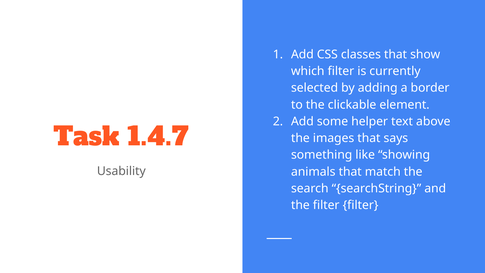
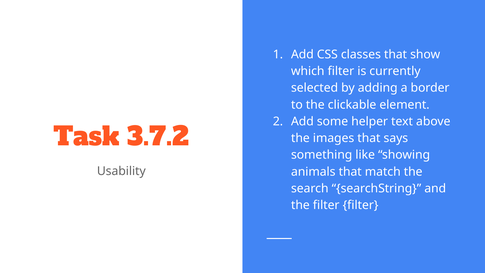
1.4.7: 1.4.7 -> 3.7.2 (158, 137)
